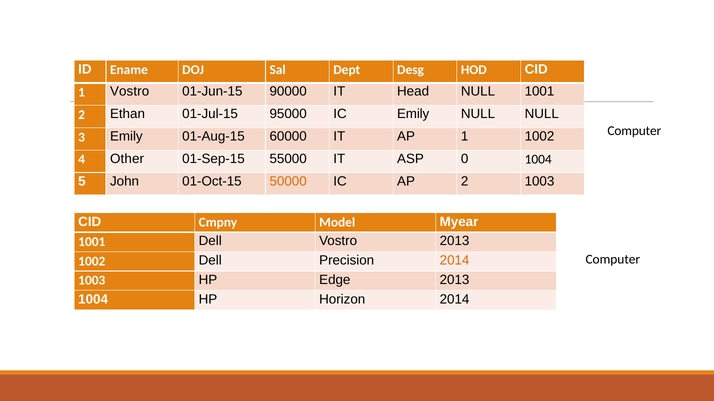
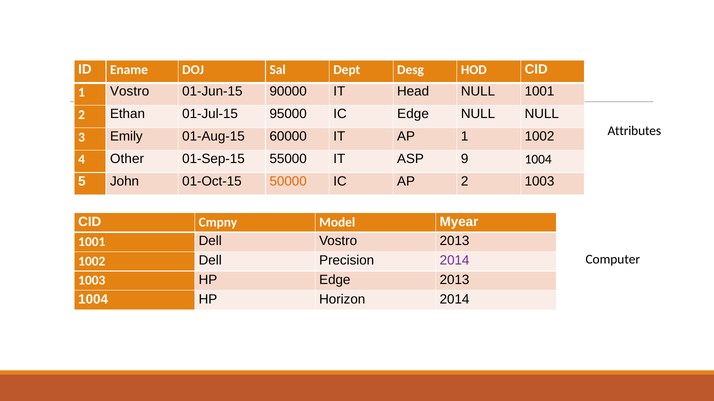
IC Emily: Emily -> Edge (413, 114)
Computer: Computer -> Attributes (634, 131)
0: 0 -> 9 (465, 159)
2014 colour: orange -> purple (455, 261)
